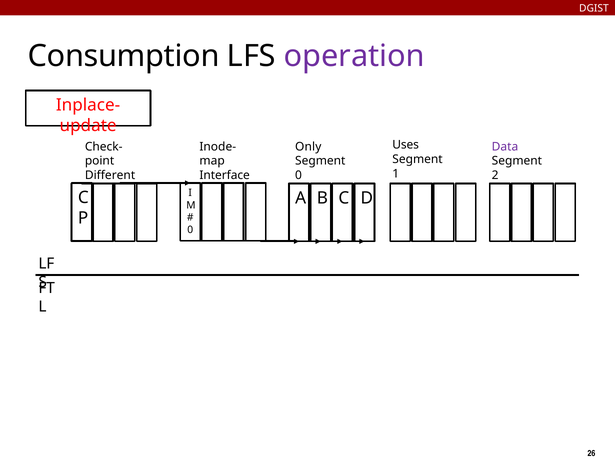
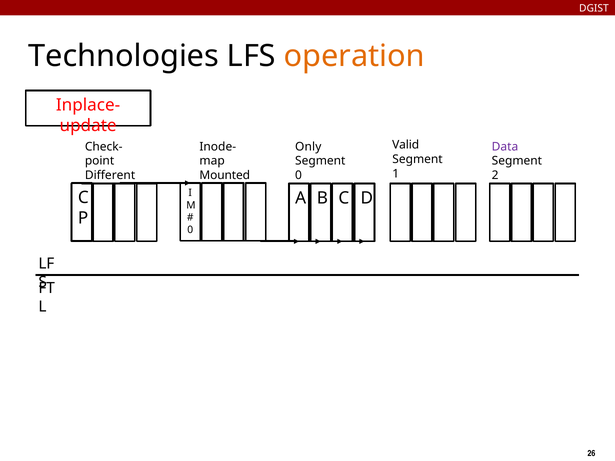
Consumption: Consumption -> Technologies (124, 56)
operation colour: purple -> orange (354, 56)
Uses: Uses -> Valid (406, 145)
Interface: Interface -> Mounted (225, 175)
